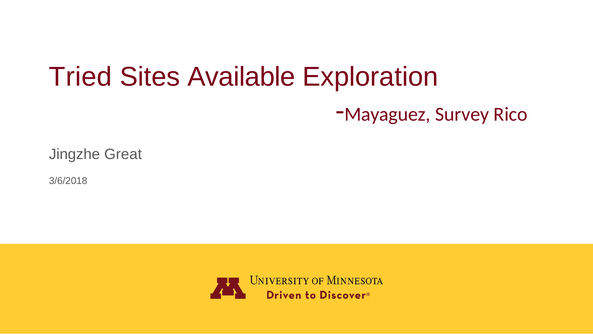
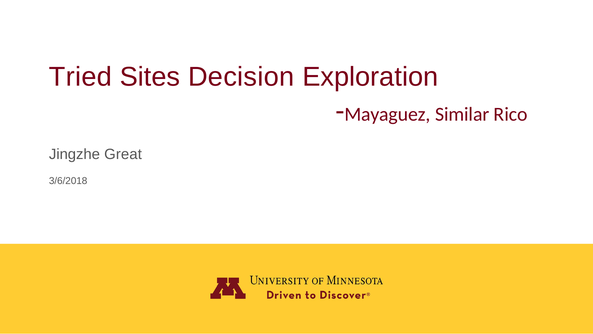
Available: Available -> Decision (241, 77)
Survey: Survey -> Similar (462, 114)
